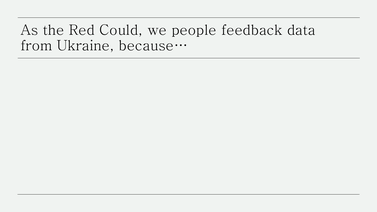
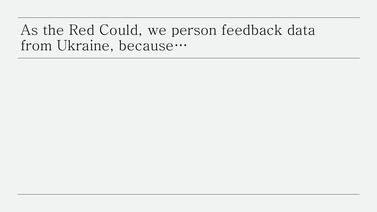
people: people -> person (194, 30)
